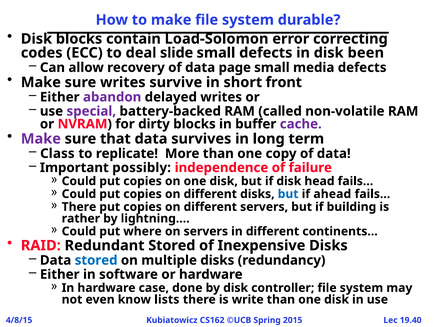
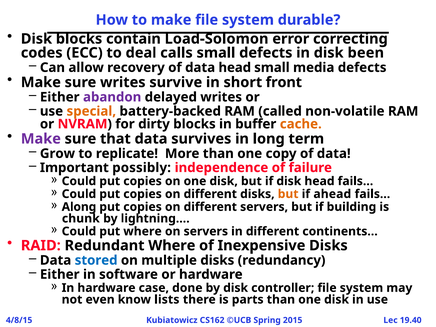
slide: slide -> calls (176, 53)
data page: page -> head (235, 68)
special colour: purple -> orange (91, 111)
cache colour: purple -> orange (301, 124)
Class: Class -> Grow (57, 154)
but colour: blue -> orange (288, 194)
There: There -> Along (79, 207)
rather: rather -> chunk (81, 218)
Redundant Stored: Stored -> Where (172, 246)
write: write -> parts (248, 300)
